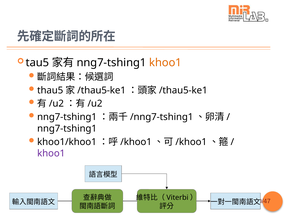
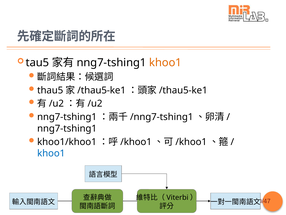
khoo1 colour: purple -> blue (51, 153)
